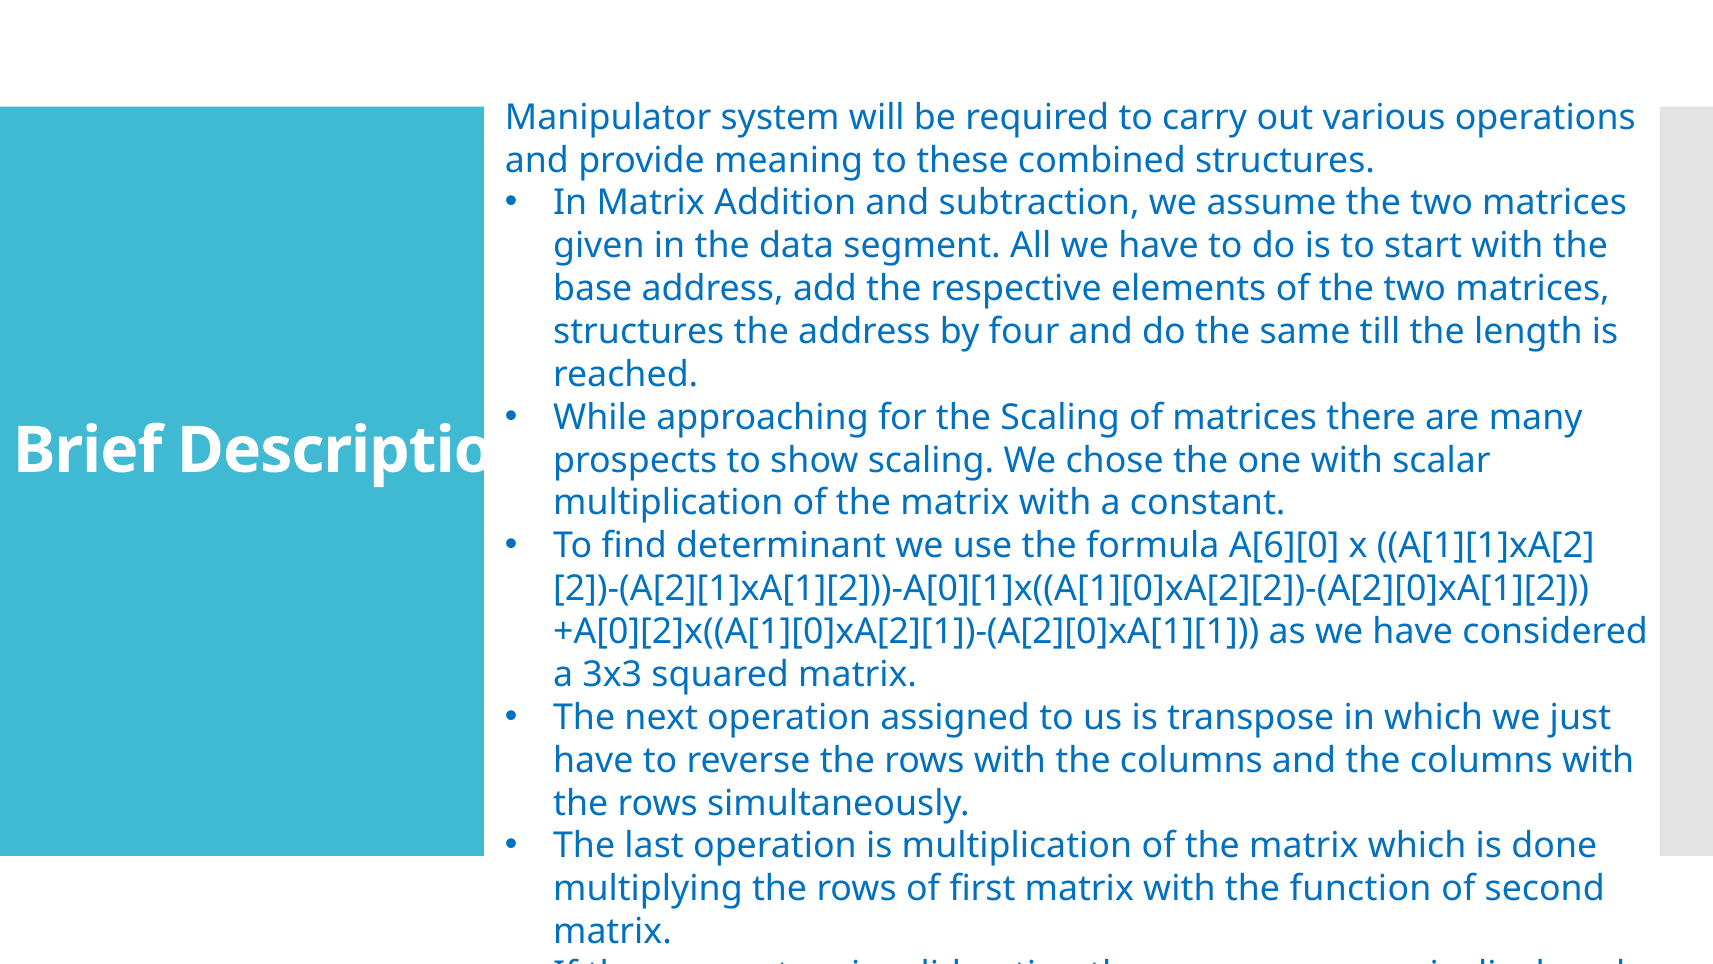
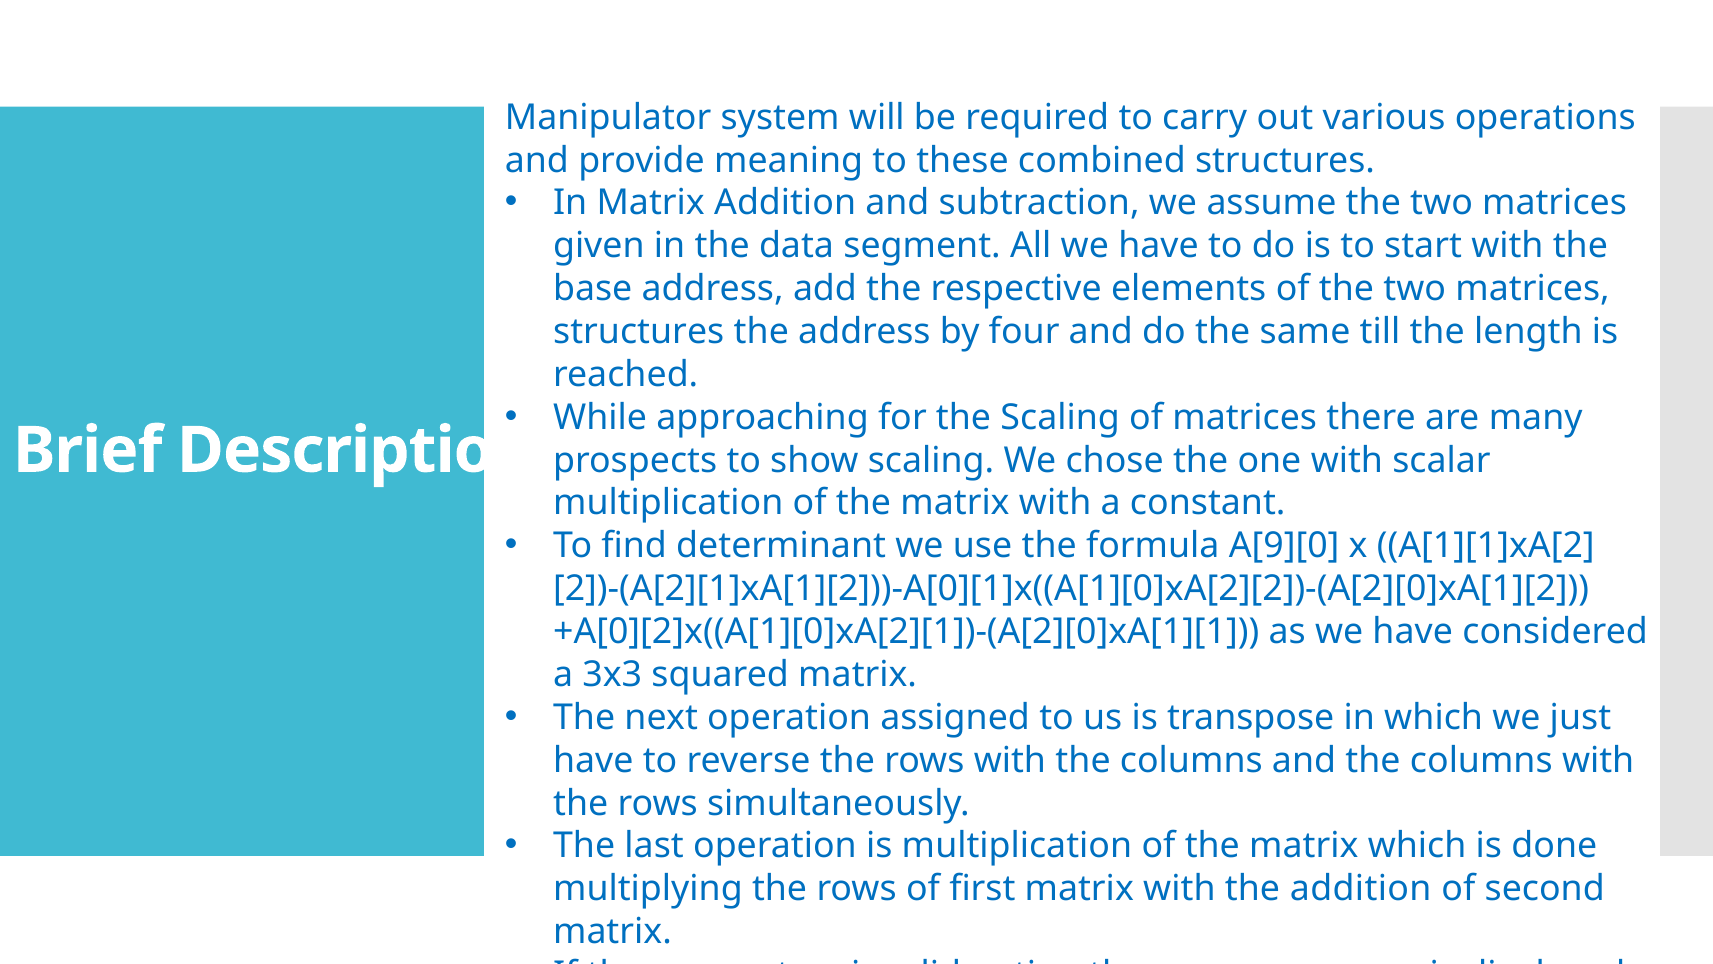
A[6][0: A[6][0 -> A[9][0 (1284, 546)
the function: function -> addition (1361, 889)
